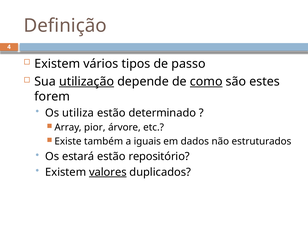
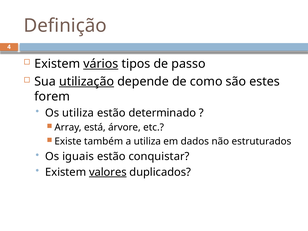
vários underline: none -> present (101, 64)
como underline: present -> none (206, 82)
pior: pior -> está (95, 127)
a iguais: iguais -> utiliza (147, 141)
estará: estará -> iguais (78, 156)
repositório: repositório -> conquistar (159, 156)
